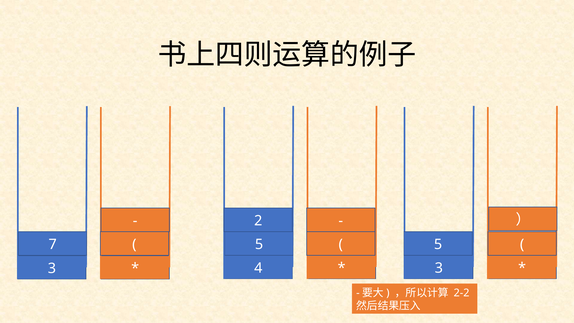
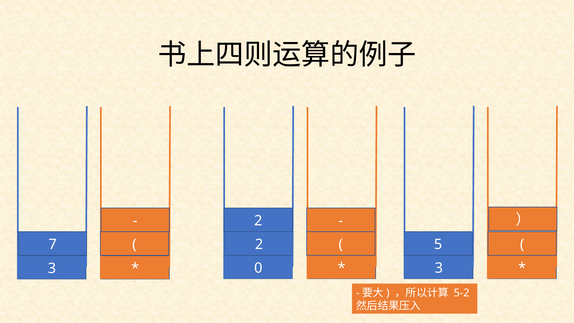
7 5: 5 -> 2 (259, 244)
4: 4 -> 0 (258, 268)
2-2: 2-2 -> 5-2 (462, 293)
